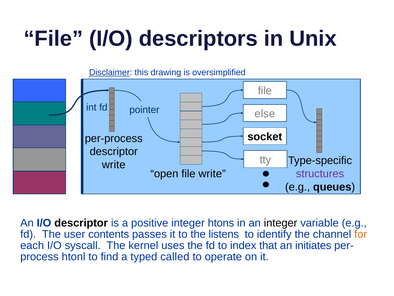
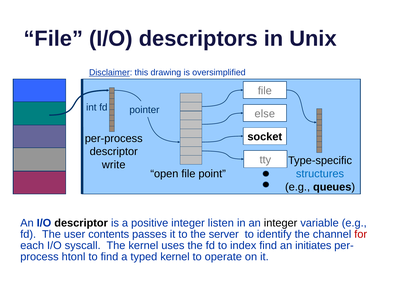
file write: write -> point (212, 173)
structures colour: purple -> blue (320, 173)
htons: htons -> listen (221, 223)
listens: listens -> server (224, 234)
for colour: orange -> red (361, 234)
index that: that -> find (268, 245)
typed called: called -> kernel (175, 256)
